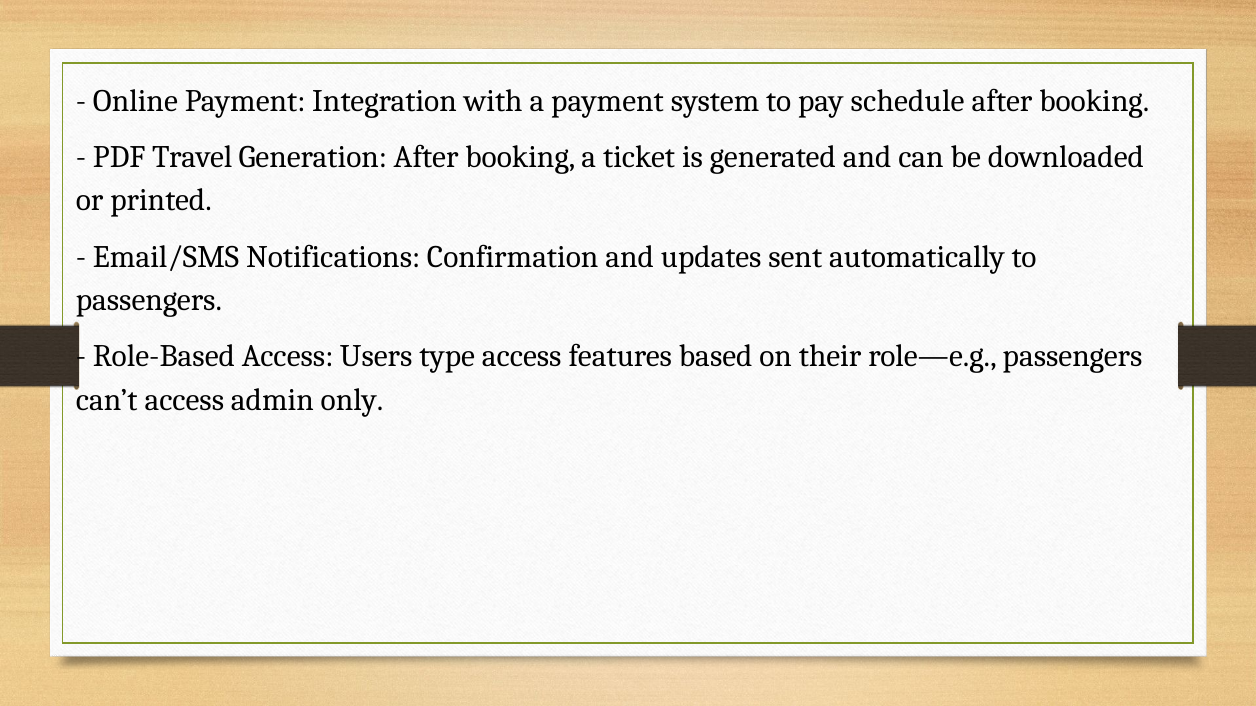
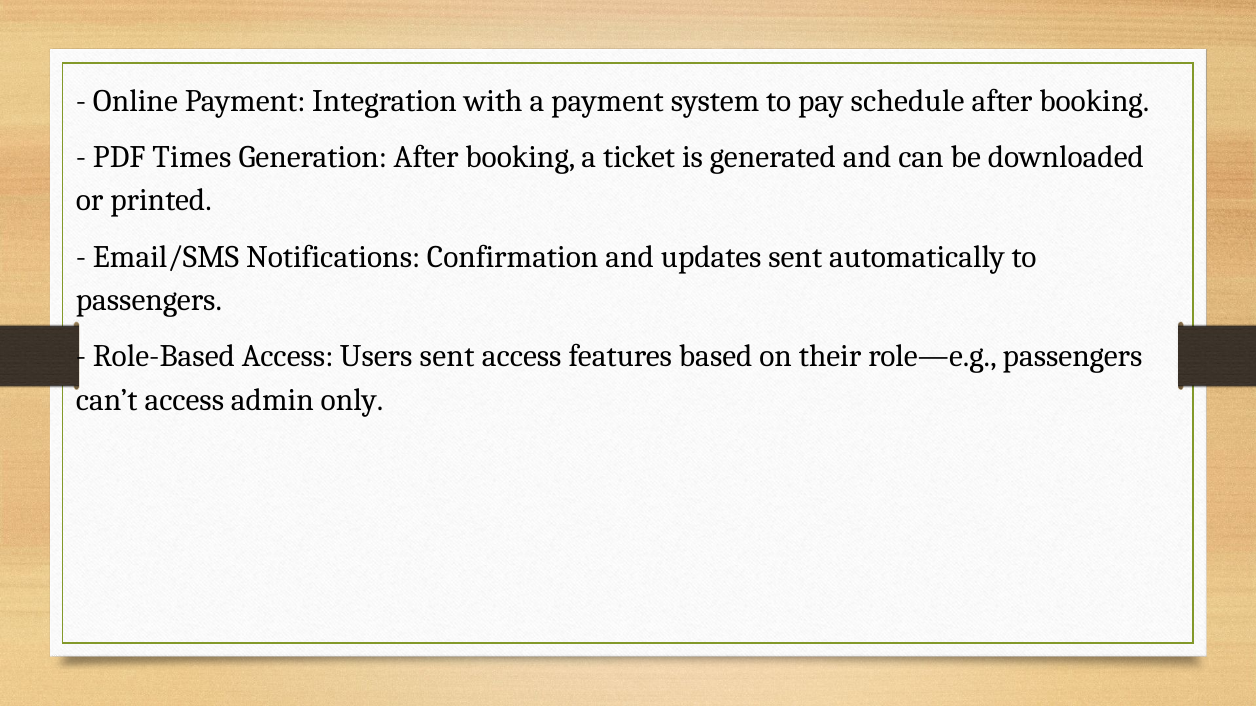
Travel: Travel -> Times (192, 157)
Users type: type -> sent (447, 357)
